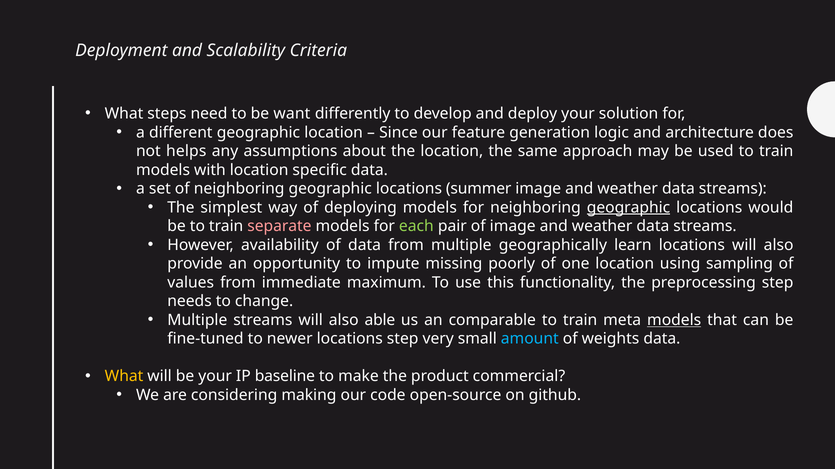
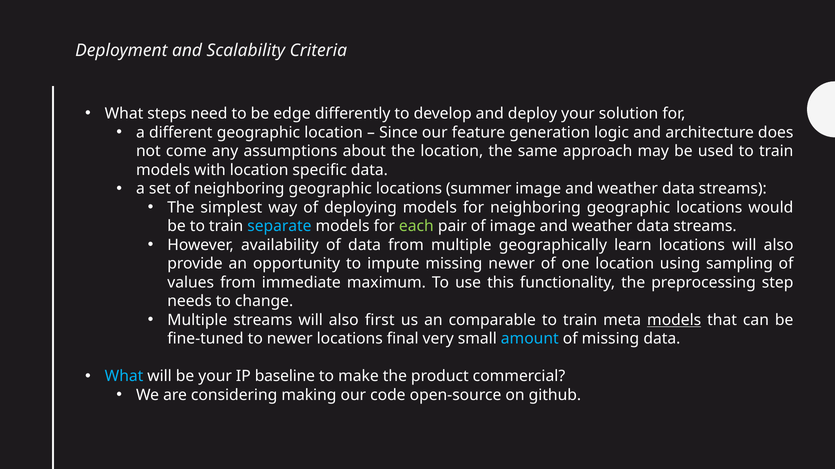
want: want -> edge (292, 114)
helps: helps -> come (186, 151)
geographic underline: present -> none (629, 208)
separate colour: pink -> light blue (279, 227)
missing poorly: poorly -> newer (512, 264)
able: able -> first (380, 320)
locations step: step -> final (403, 339)
of weights: weights -> missing (610, 339)
What colour: yellow -> light blue (124, 377)
